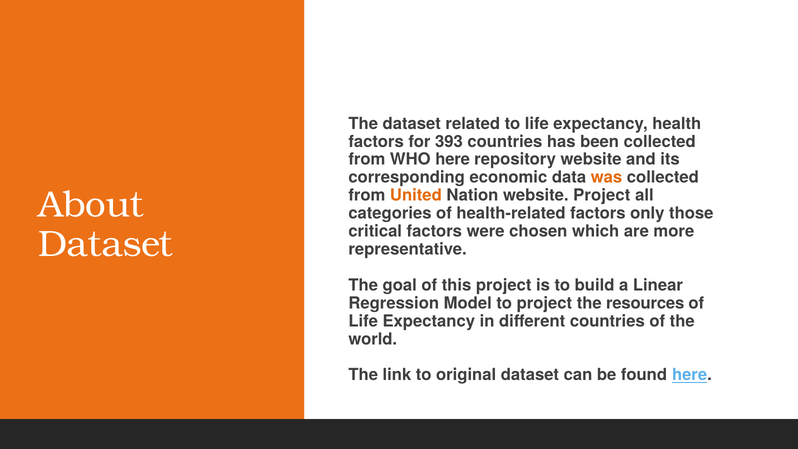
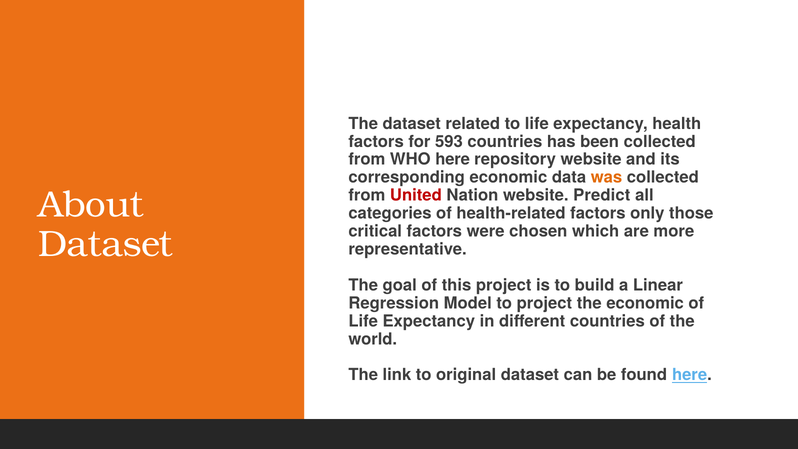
393: 393 -> 593 (449, 141)
United colour: orange -> red (416, 195)
website Project: Project -> Predict (602, 195)
the resources: resources -> economic (645, 303)
